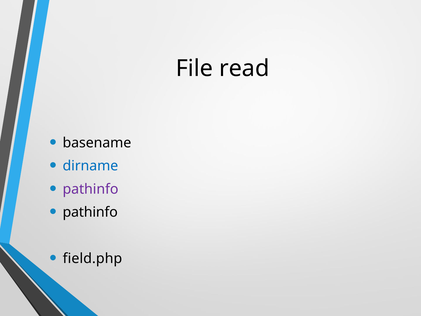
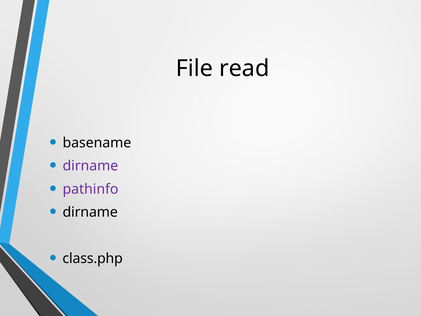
dirname colour: blue -> purple (90, 166)
pathinfo: pathinfo -> dirname (90, 212)
field.php: field.php -> class.php (93, 258)
